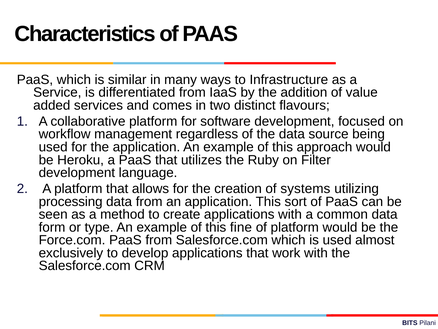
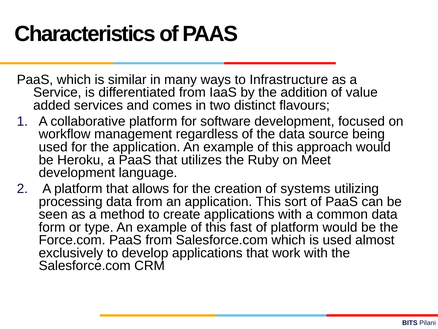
Filter: Filter -> Meet (316, 160)
fine: fine -> fast (241, 227)
